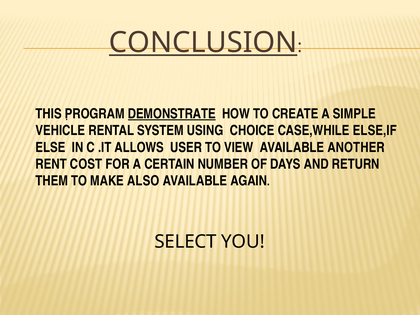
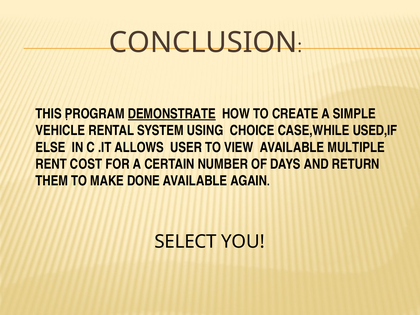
CONCLUSION underline: present -> none (203, 43)
ELSE,IF: ELSE,IF -> USED,IF (375, 131)
ANOTHER: ANOTHER -> MULTIPLE (356, 147)
ALSO: ALSO -> DONE (143, 181)
